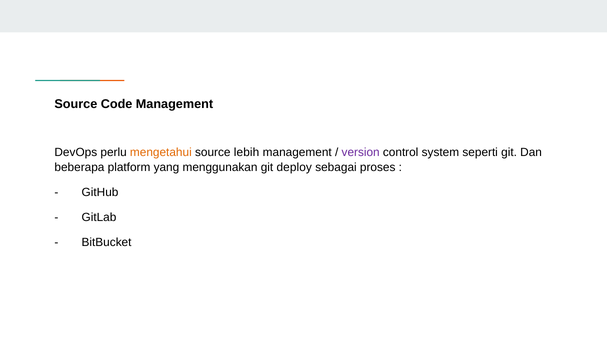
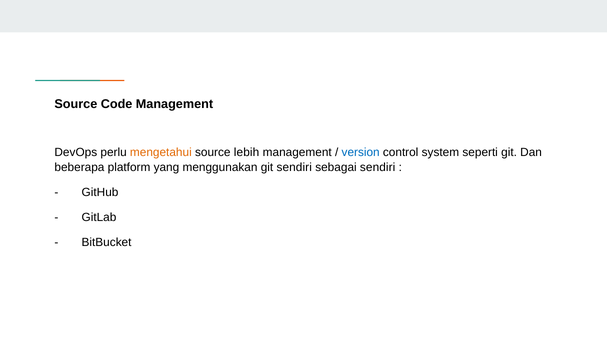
version colour: purple -> blue (361, 153)
git deploy: deploy -> sendiri (294, 168)
sebagai proses: proses -> sendiri (378, 168)
